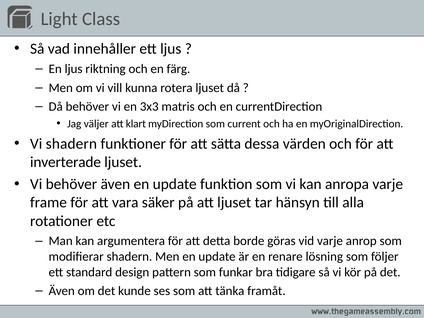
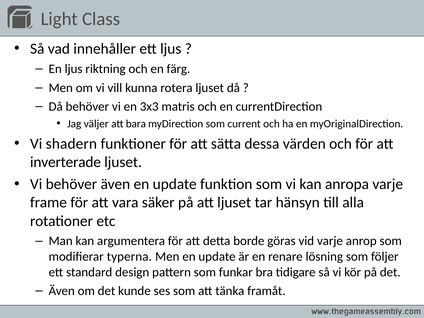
klart: klart -> bara (136, 124)
modifierar shadern: shadern -> typerna (129, 257)
